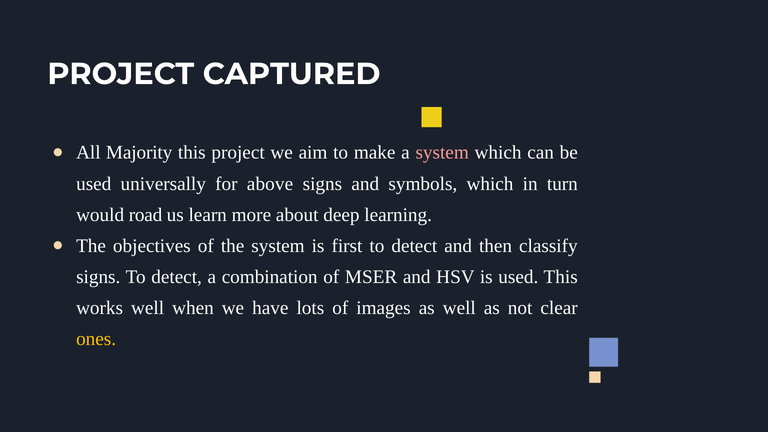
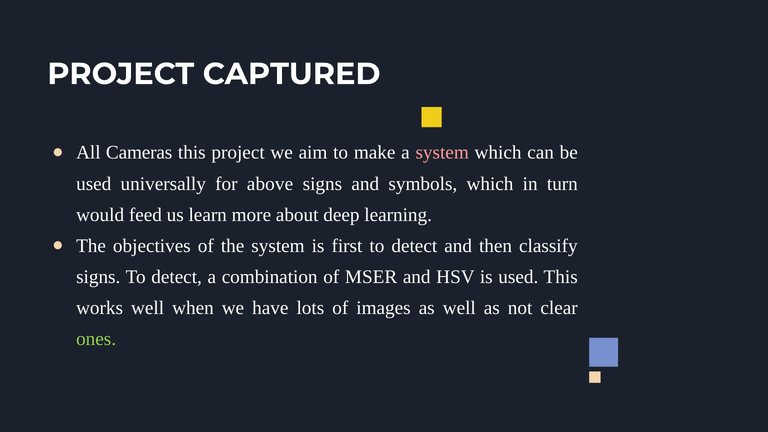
Majority: Majority -> Cameras (139, 153)
road: road -> feed (145, 215)
ones colour: yellow -> light green (96, 339)
